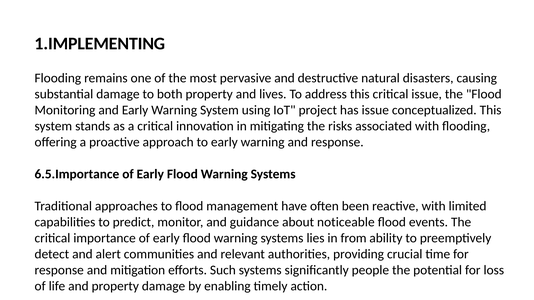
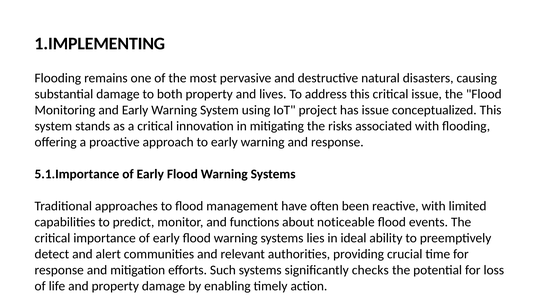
6.5.Importance: 6.5.Importance -> 5.1.Importance (77, 174)
guidance: guidance -> functions (255, 222)
from: from -> ideal (354, 238)
people: people -> checks (370, 270)
